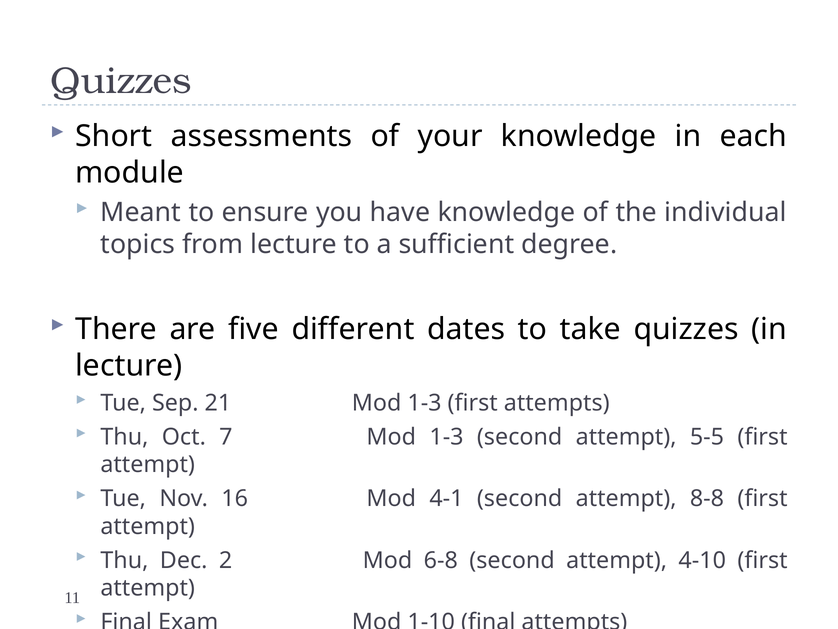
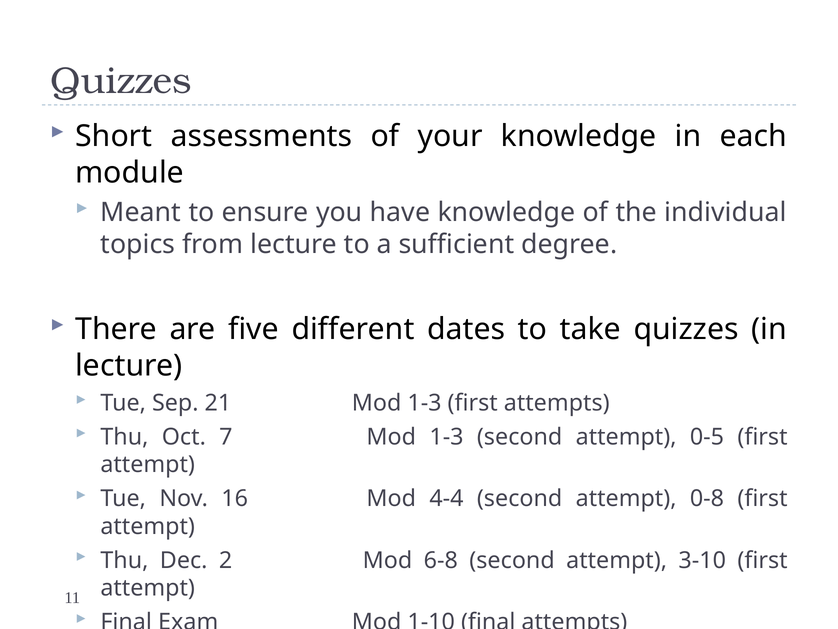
5-5: 5-5 -> 0-5 (707, 436)
4-1: 4-1 -> 4-4 (446, 498)
8-8: 8-8 -> 0-8 (707, 498)
4-10: 4-10 -> 3-10 (702, 560)
